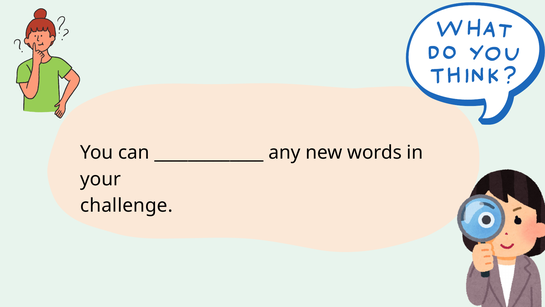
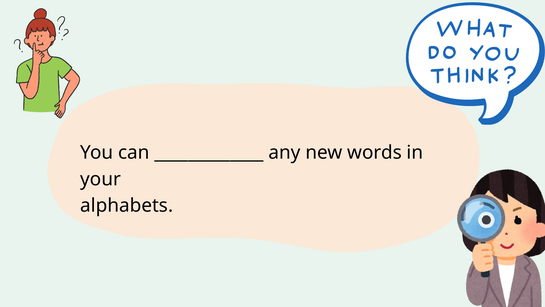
challenge: challenge -> alphabets (127, 205)
